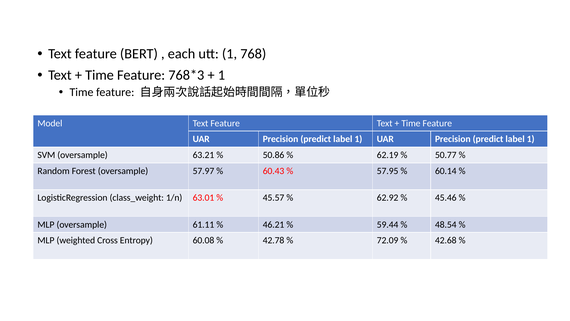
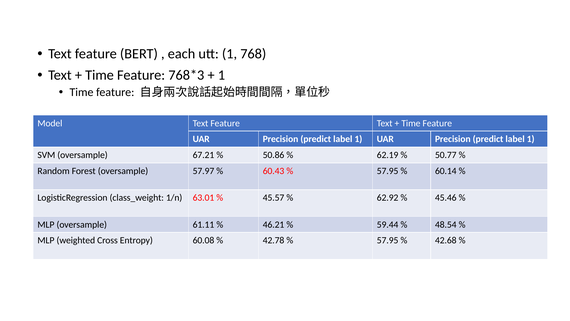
63.21: 63.21 -> 67.21 (203, 155)
72.09: 72.09 -> 57.95 (388, 240)
